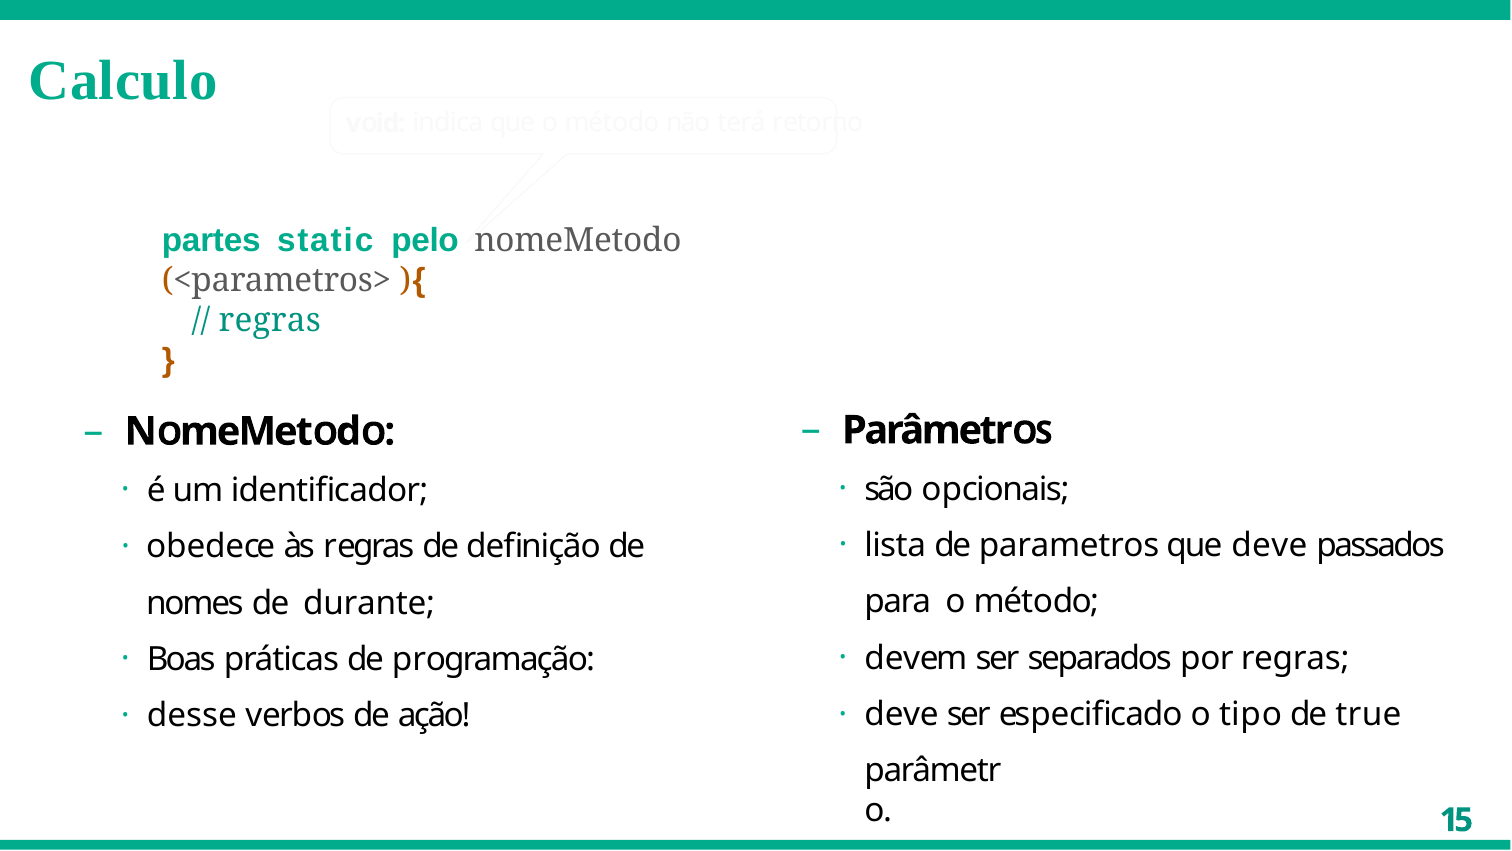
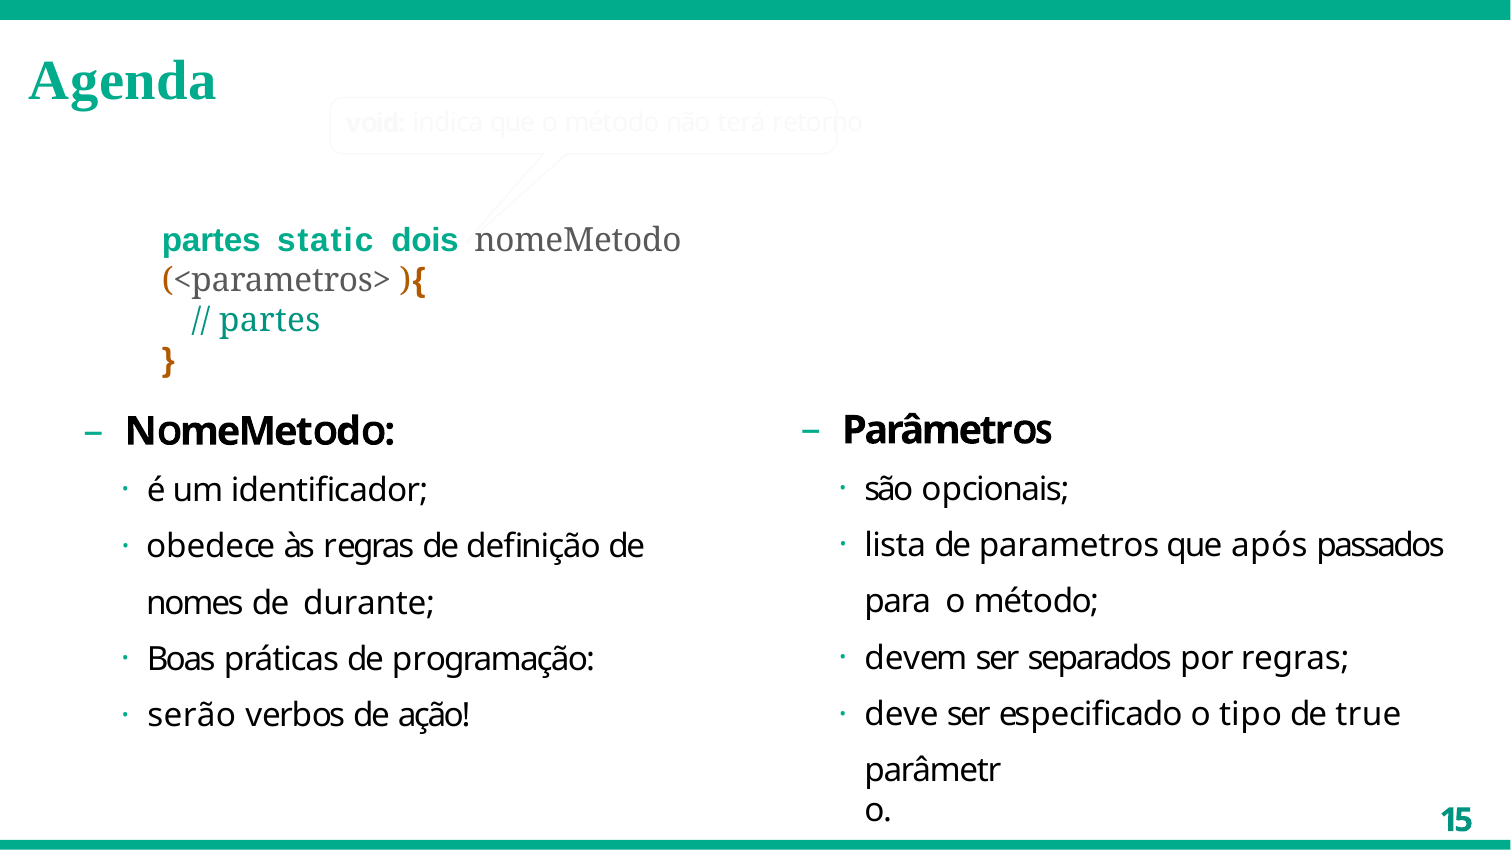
Calculo: Calculo -> Agenda (123, 81)
pelo: pelo -> dois (425, 241)
regras: regras -> partes (270, 321)
que deve: deve -> após (1269, 545)
desse: desse -> serão (192, 716)
